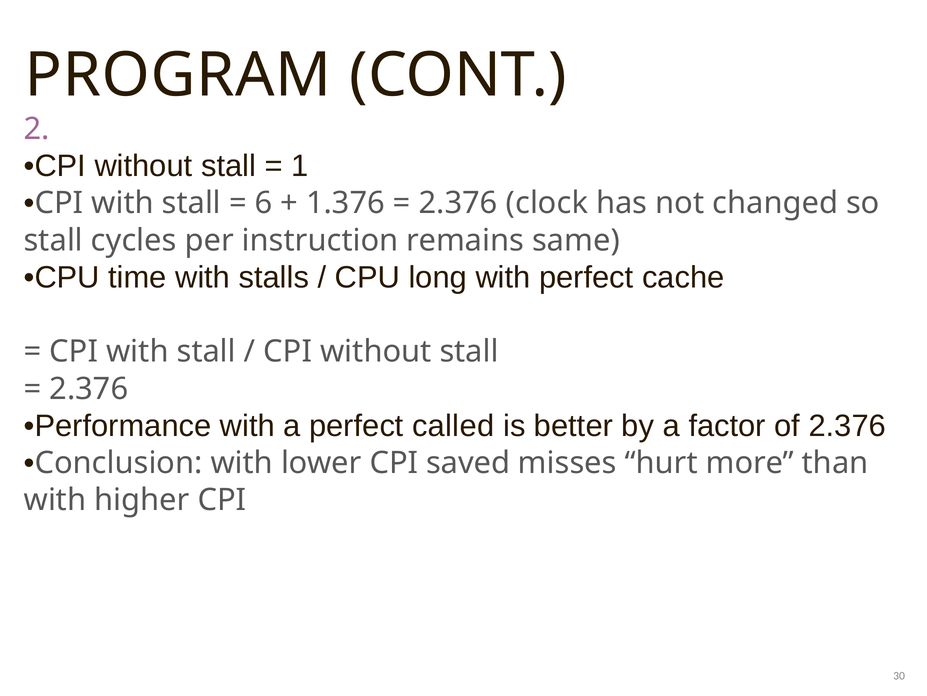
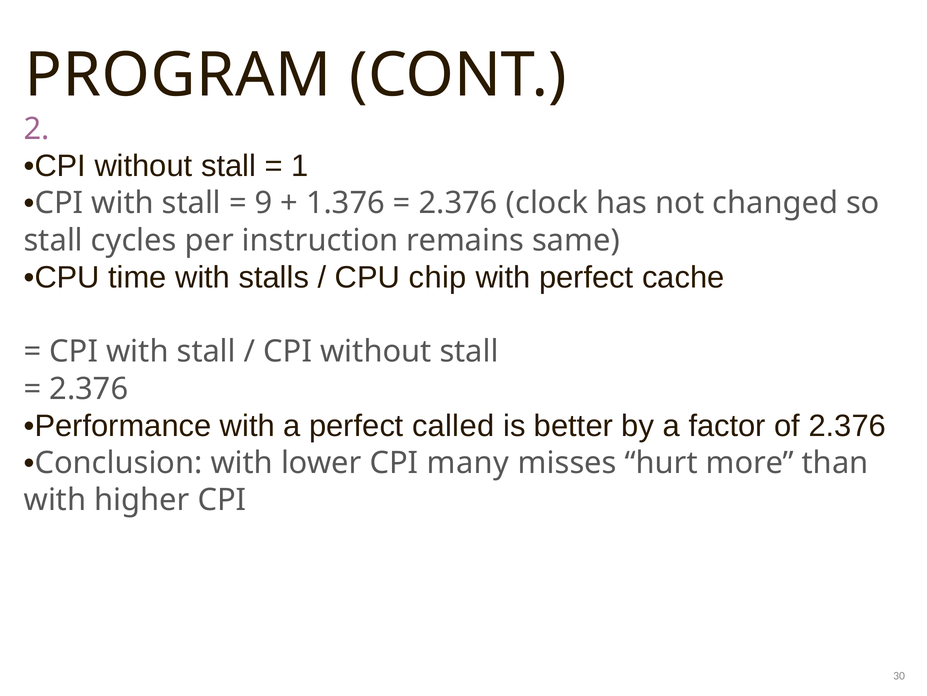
6: 6 -> 9 (263, 203)
long: long -> chip (438, 277)
saved: saved -> many (468, 463)
